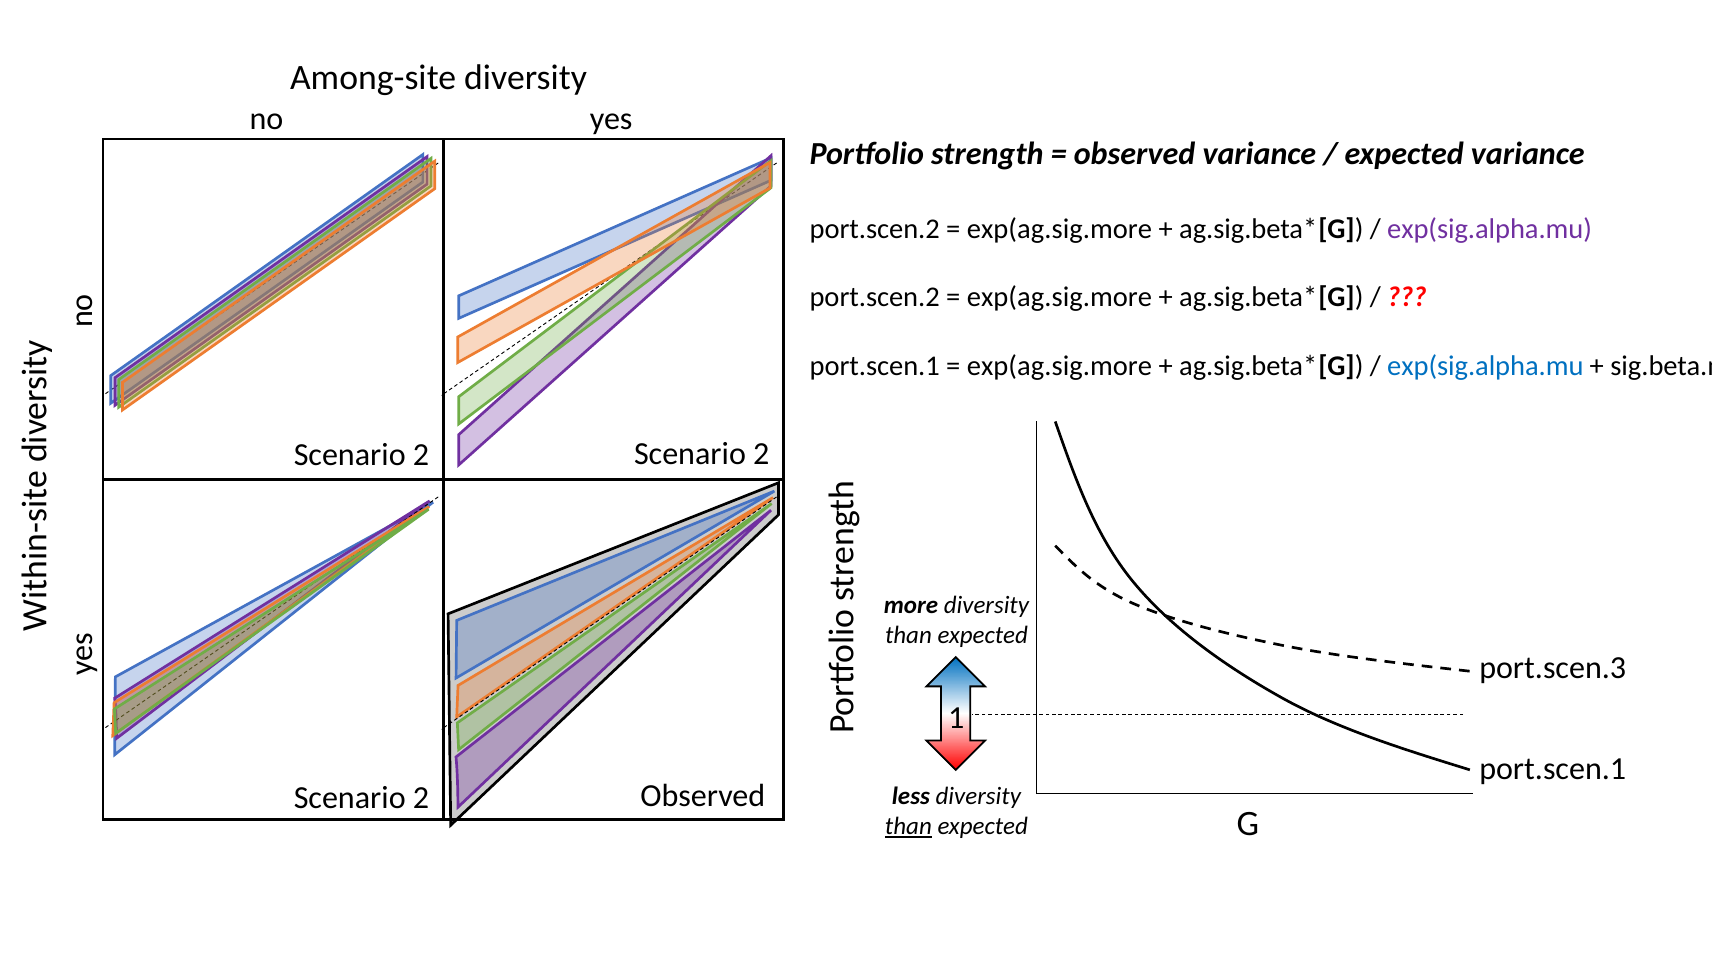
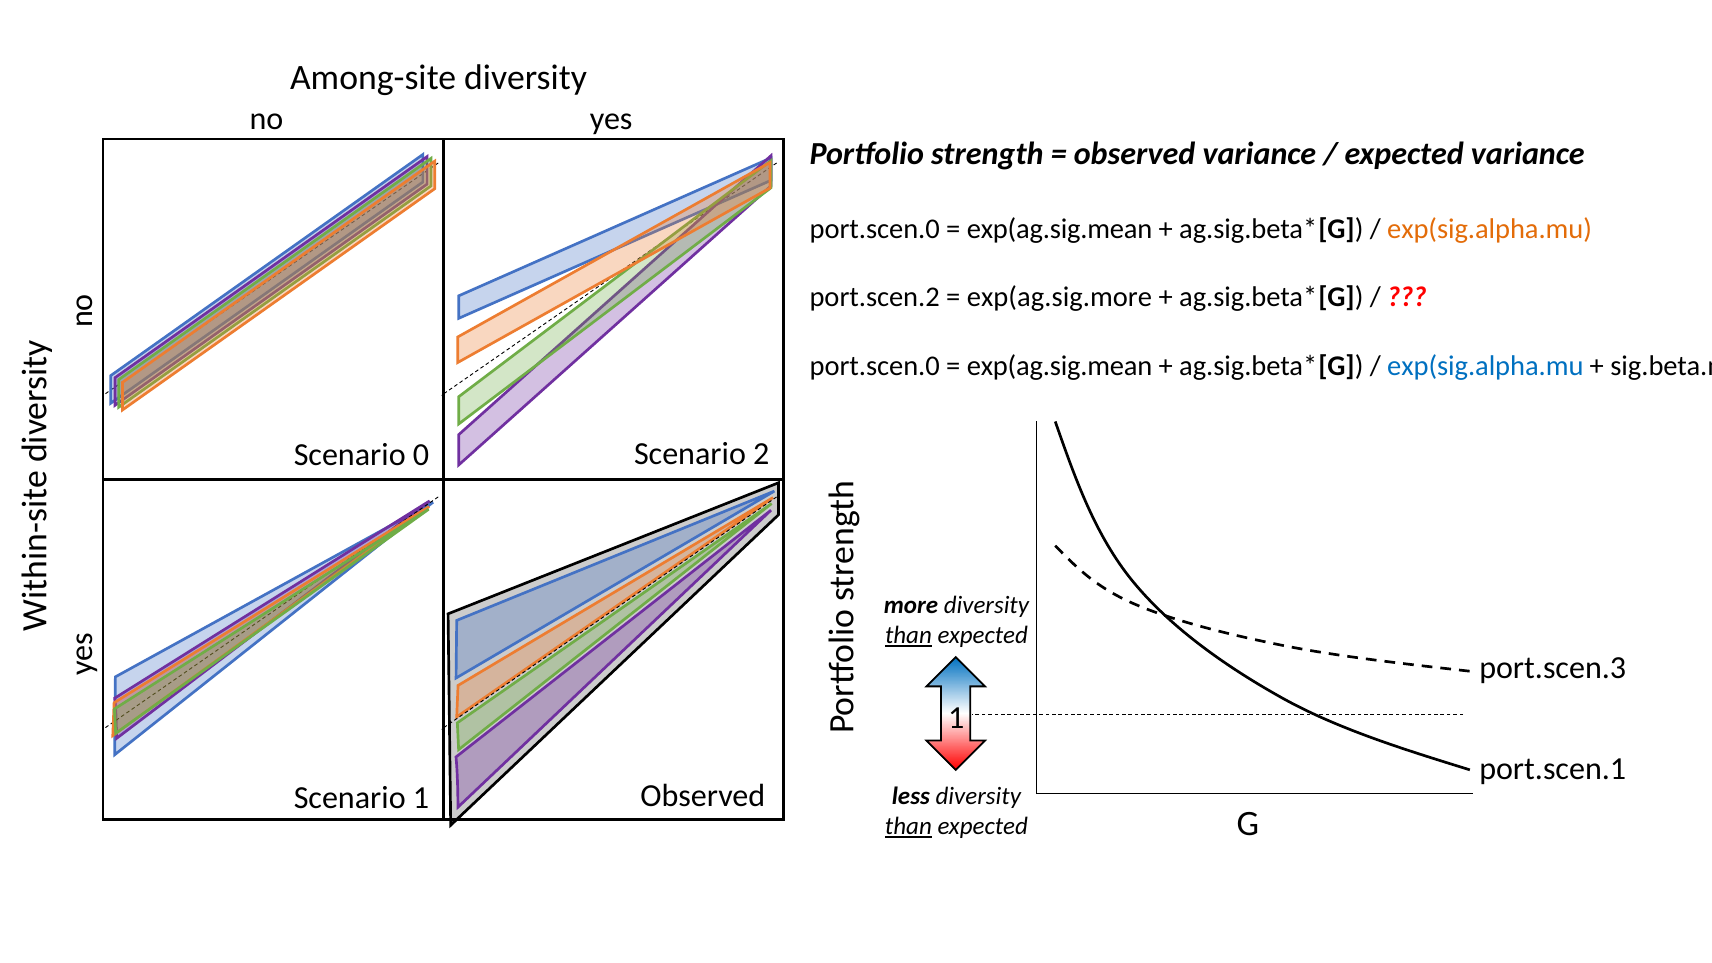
port.scen.2: port.scen.2 -> port.scen.0 (875, 229)
exp(ag.sig.more: exp(ag.sig.more -> exp(ag.sig.mean (1060, 229)
exp(sig.alpha.mu colour: purple -> orange (1490, 229)
port.scen.1: port.scen.1 -> port.scen.0 (875, 366)
exp(ag.sig.more: exp(ag.sig.more -> exp(ag.sig.mean (1060, 366)
2: 2 -> 0 (421, 455)
than underline: none -> present (908, 635)
2: 2 -> 1 (421, 798)
